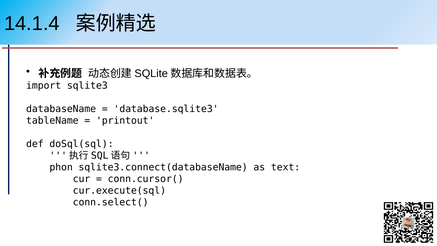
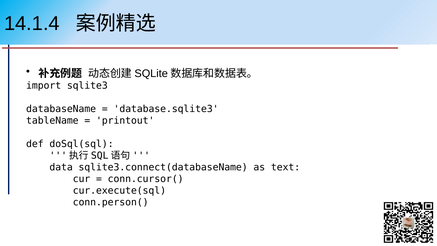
phon: phon -> data (61, 167)
conn.select(: conn.select( -> conn.person( (111, 202)
